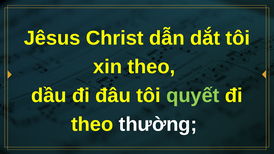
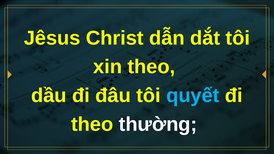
quyết colour: light green -> light blue (193, 96)
